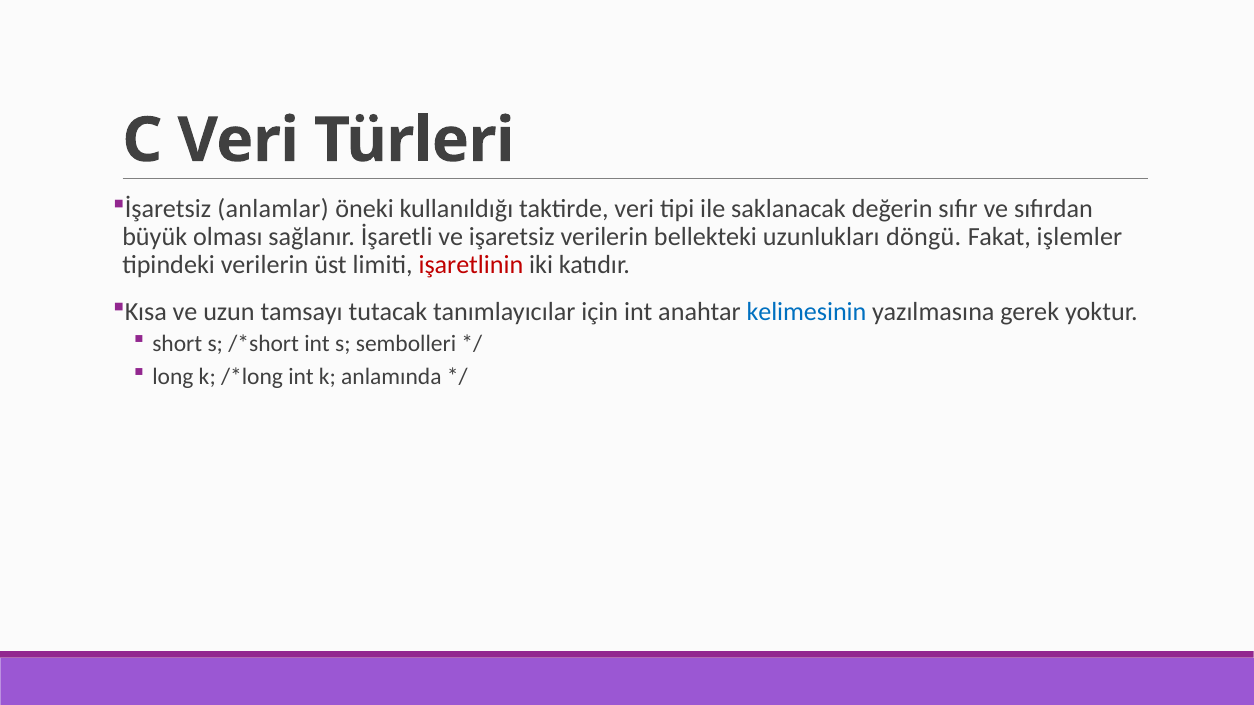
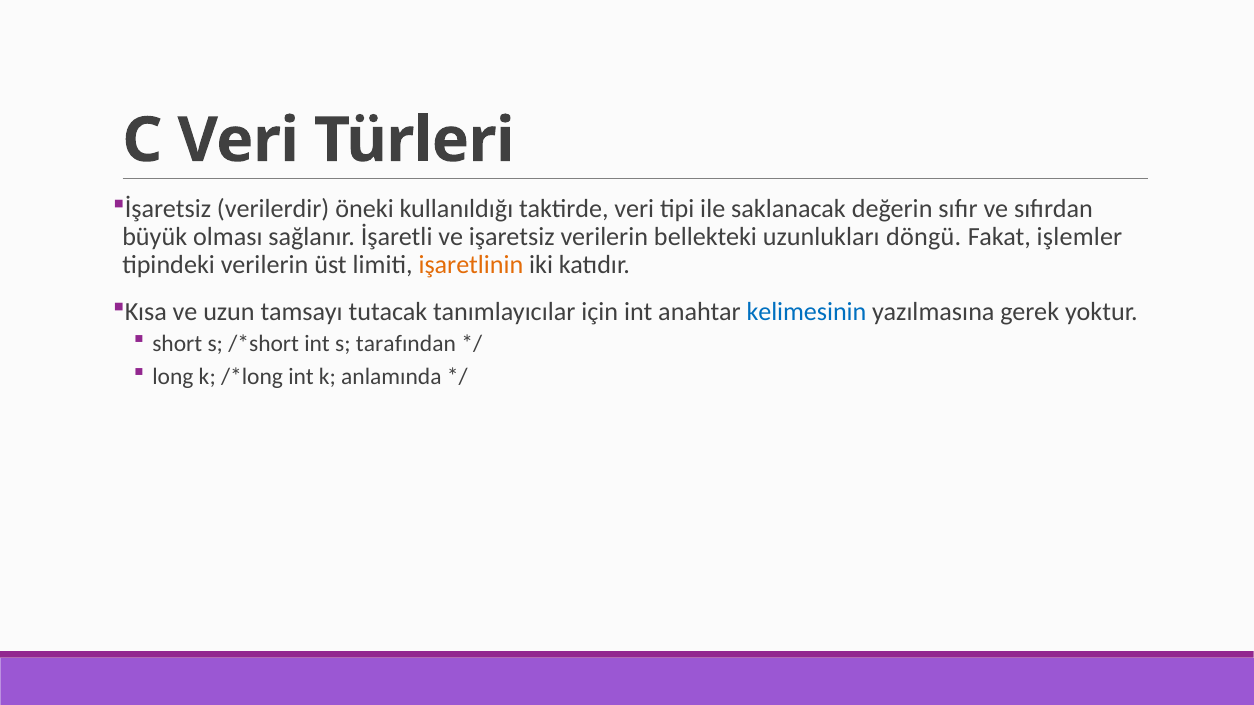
anlamlar: anlamlar -> verilerdir (273, 209)
işaretlinin colour: red -> orange (471, 265)
sembolleri: sembolleri -> tarafından (406, 344)
